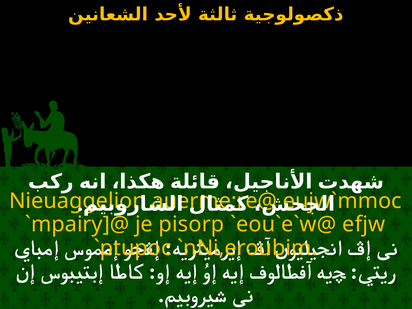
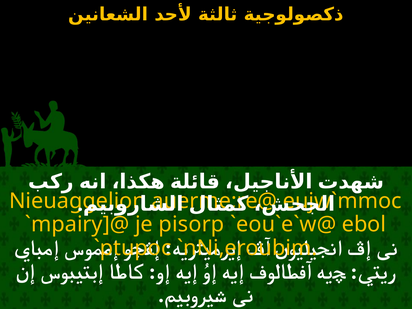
efjw: efjw -> ebol (364, 224)
